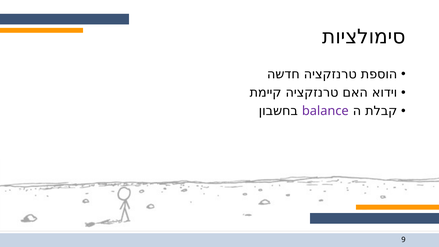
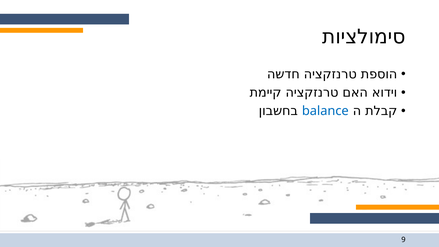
balance colour: purple -> blue (325, 111)
